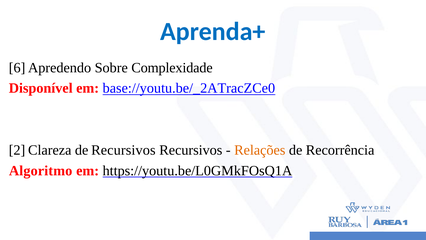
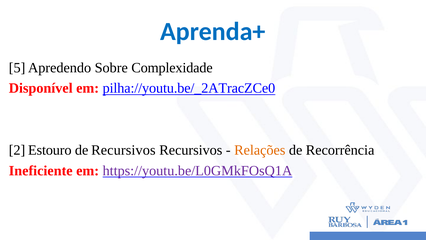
6: 6 -> 5 (17, 68)
base://youtu.be/_2ATracZCe0: base://youtu.be/_2ATracZCe0 -> pilha://youtu.be/_2ATracZCe0 (189, 88)
Clareza: Clareza -> Estouro (50, 150)
Algoritmo: Algoritmo -> Ineficiente (41, 171)
https://youtu.be/L0GMkFOsQ1A colour: black -> purple (197, 171)
